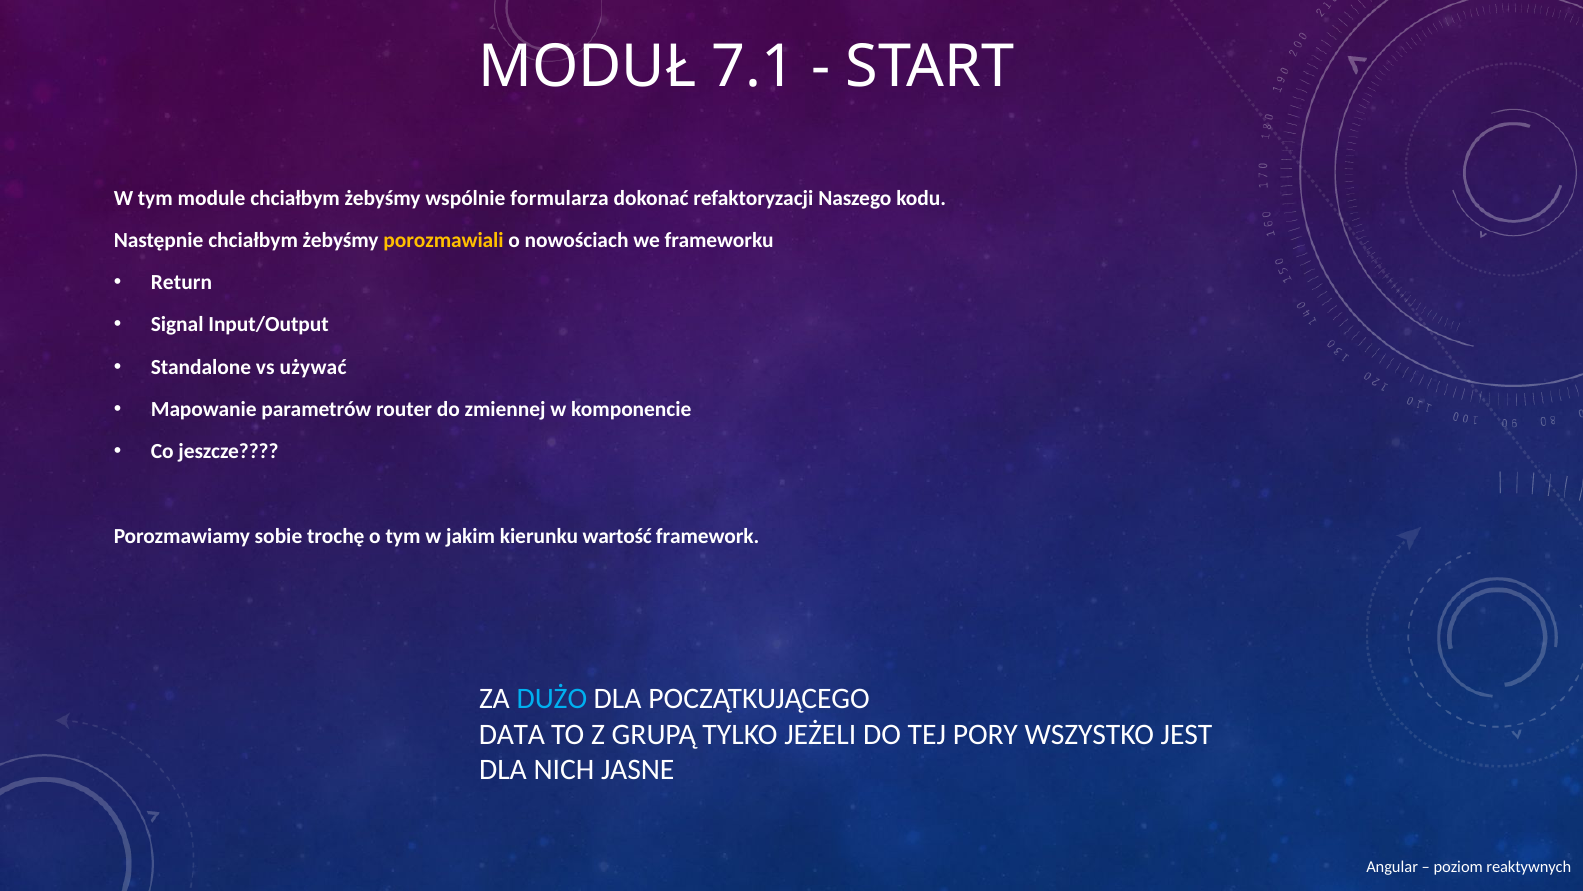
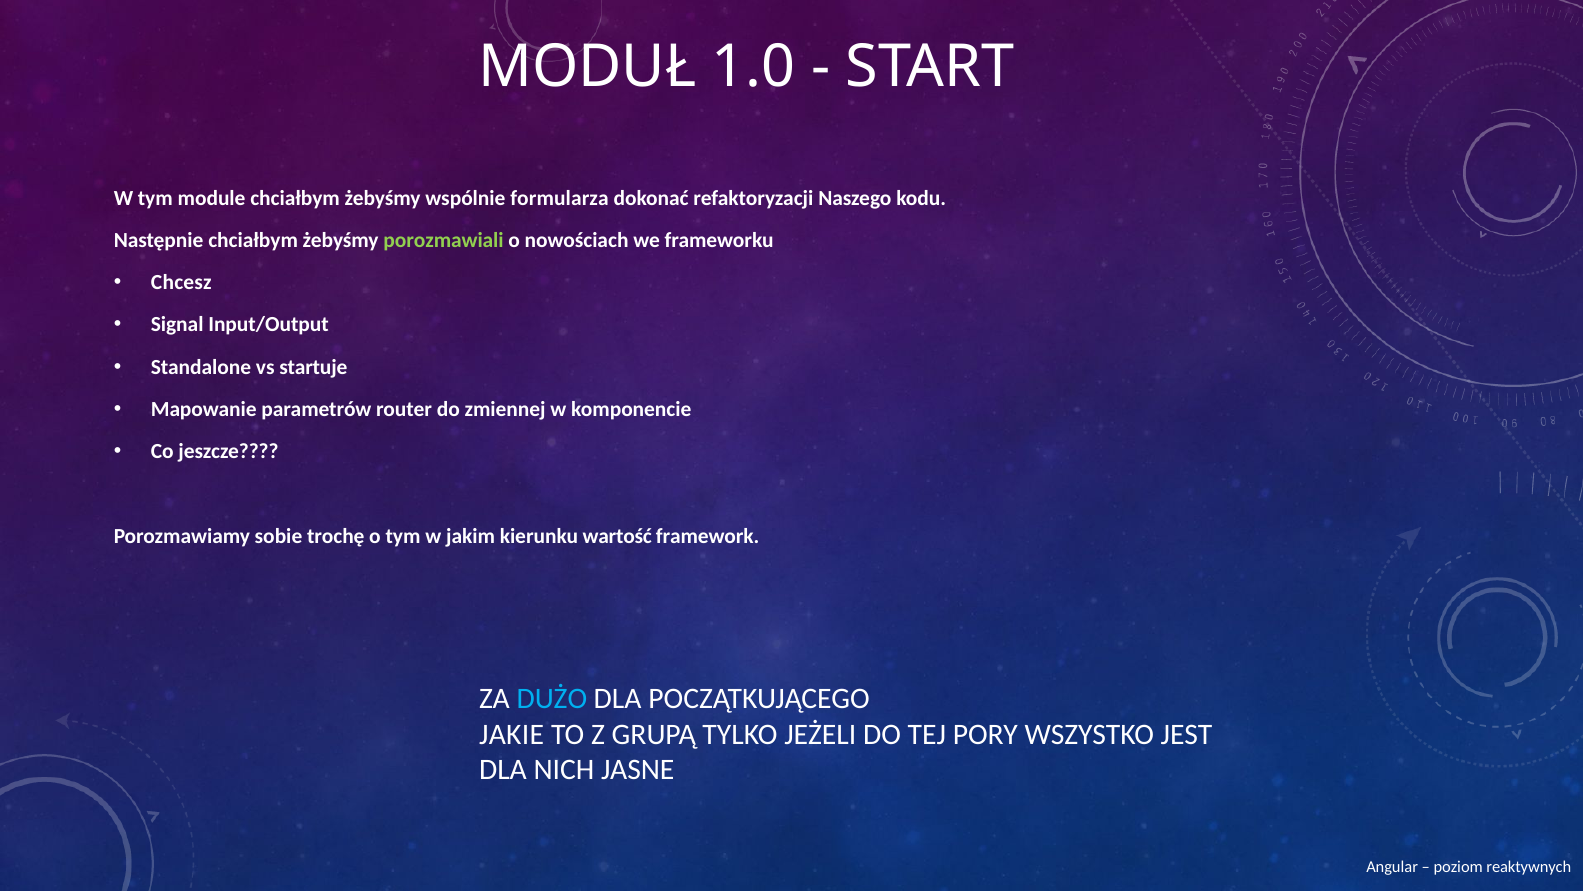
7.1: 7.1 -> 1.0 (754, 67)
porozmawiali colour: yellow -> light green (444, 240)
Return: Return -> Chcesz (181, 282)
używać: używać -> startuje (313, 367)
DATA: DATA -> JAKIE (512, 734)
